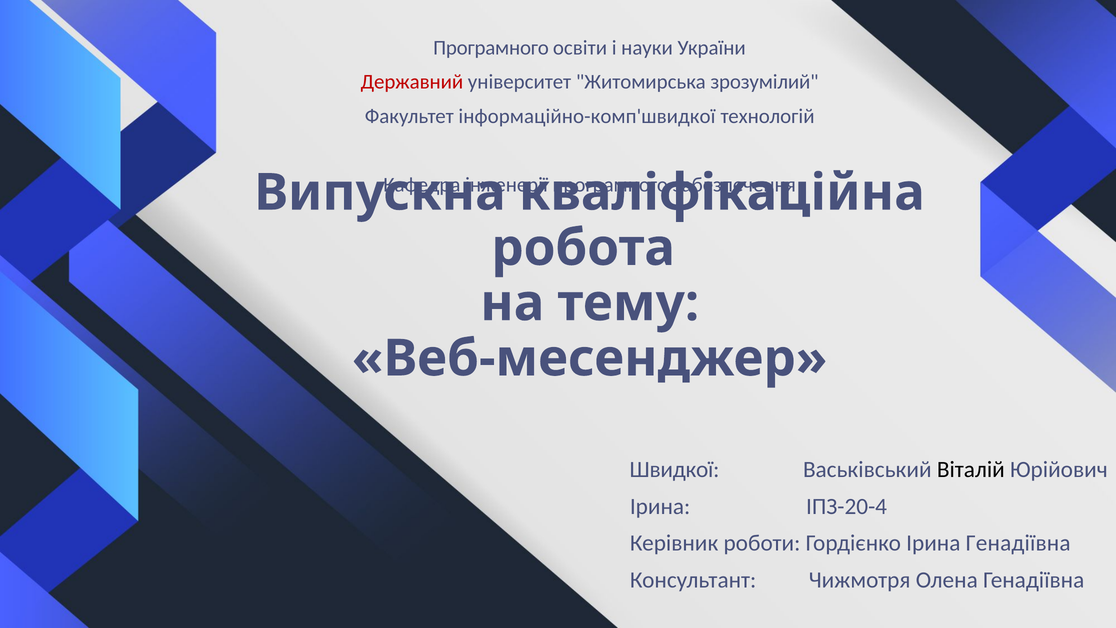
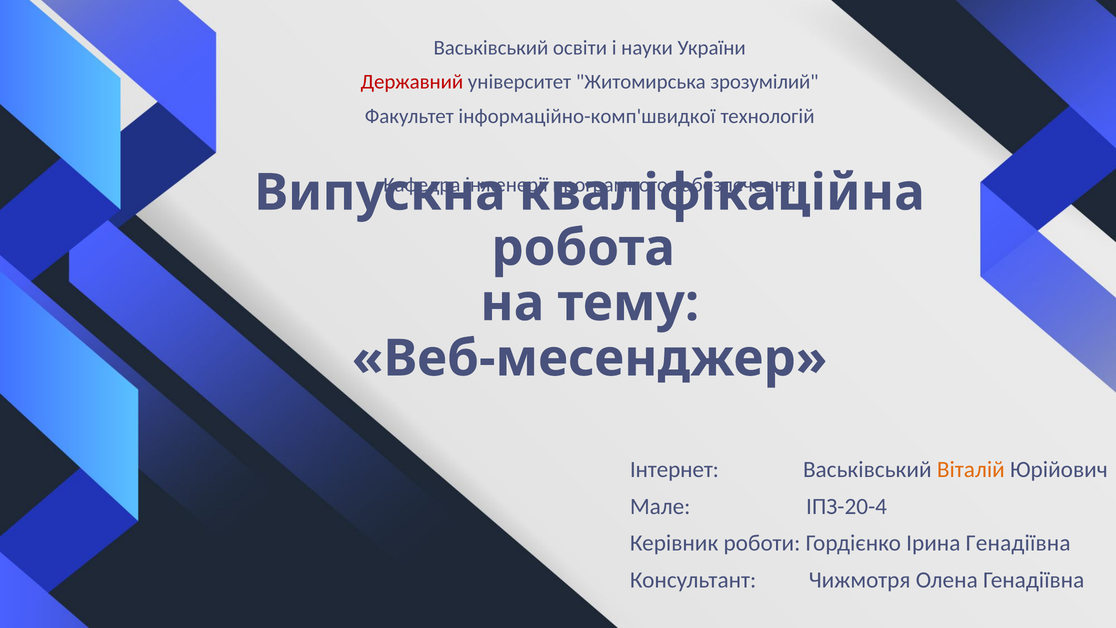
Програмного: Програмного -> Васьківський (491, 48)
Швидкої: Швидкої -> Інтернет (674, 469)
Віталій colour: black -> orange (971, 469)
Ірина: Ірина -> Мале (660, 506)
